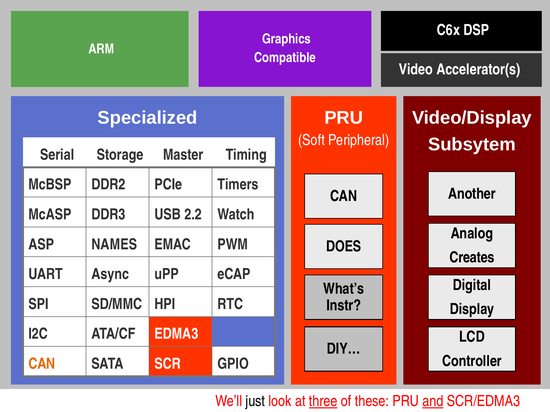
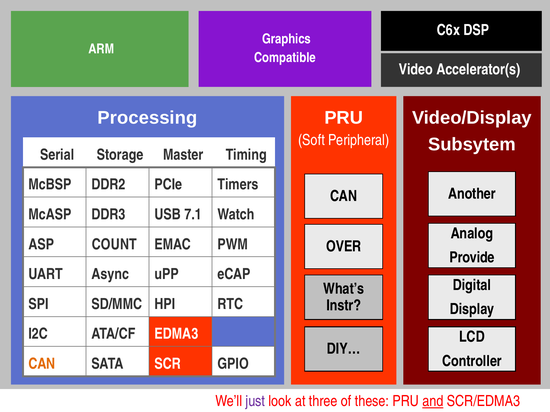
Specialized: Specialized -> Processing (147, 118)
2.2: 2.2 -> 7.1 (193, 215)
NAMES: NAMES -> COUNT (114, 245)
DOES: DOES -> OVER (344, 247)
Creates: Creates -> Provide (472, 258)
just colour: black -> purple (255, 402)
three underline: present -> none (323, 402)
